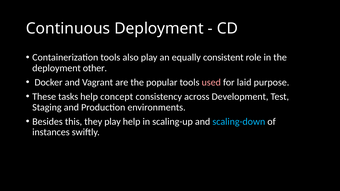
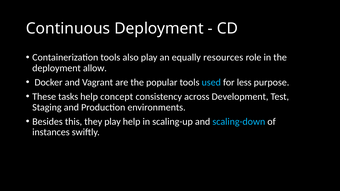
consistent: consistent -> resources (223, 57)
other: other -> allow (95, 68)
used colour: pink -> light blue (211, 82)
laid: laid -> less (244, 82)
